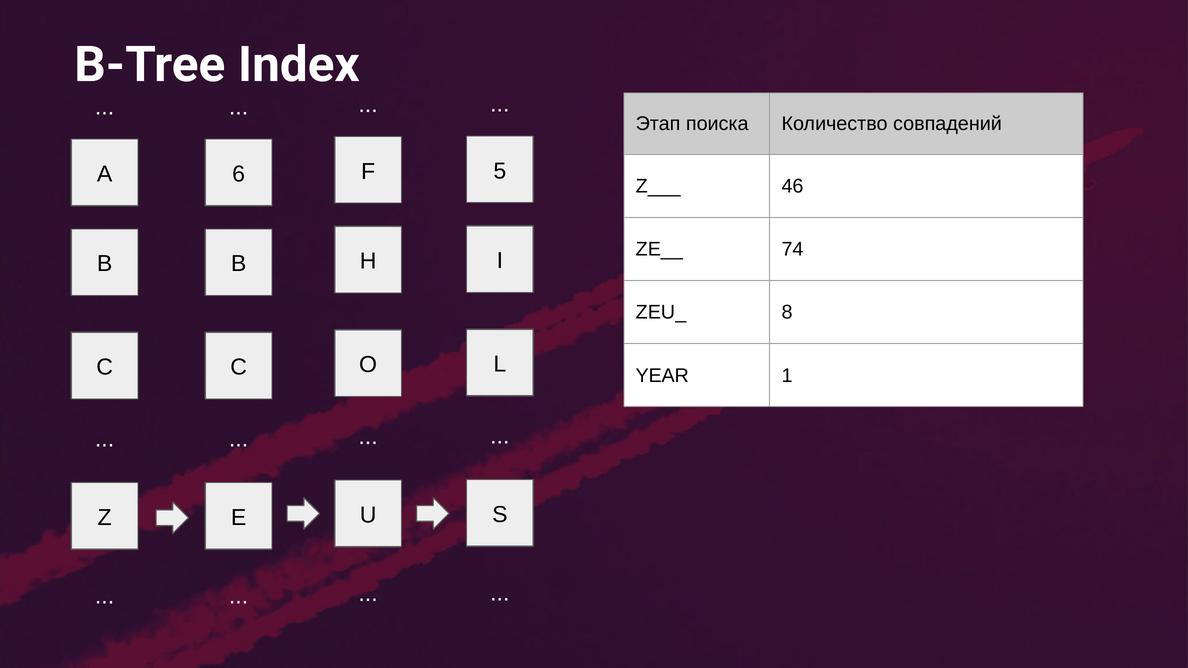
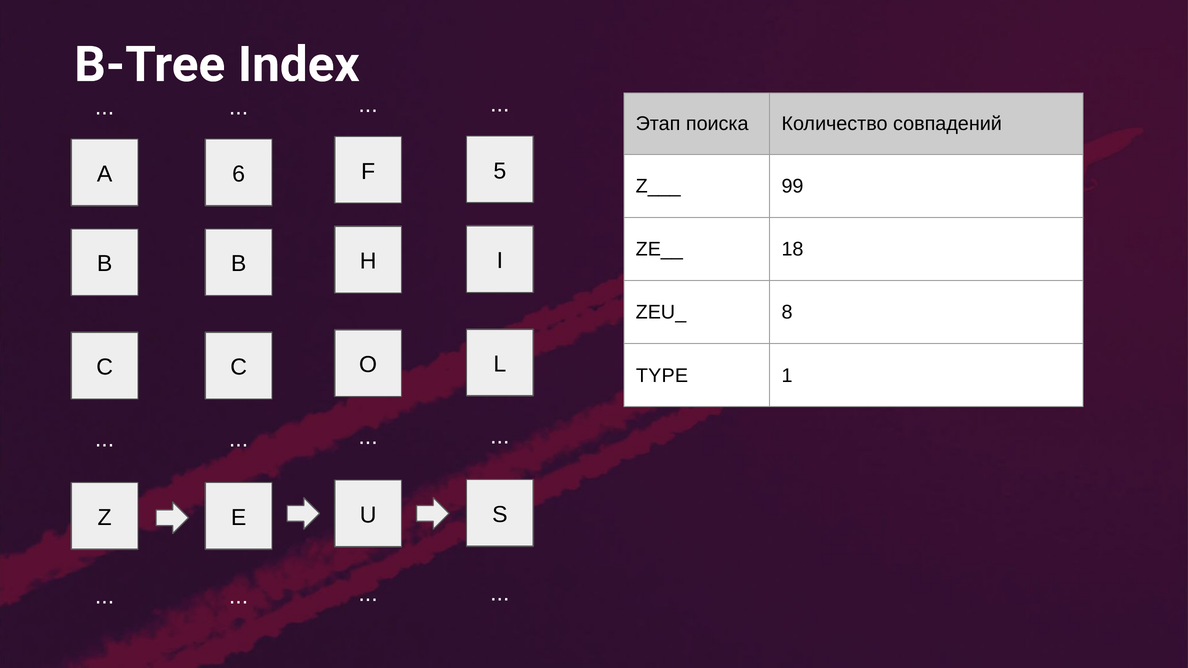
46: 46 -> 99 (792, 186)
74: 74 -> 18 (792, 249)
YEAR: YEAR -> TYPE (662, 376)
